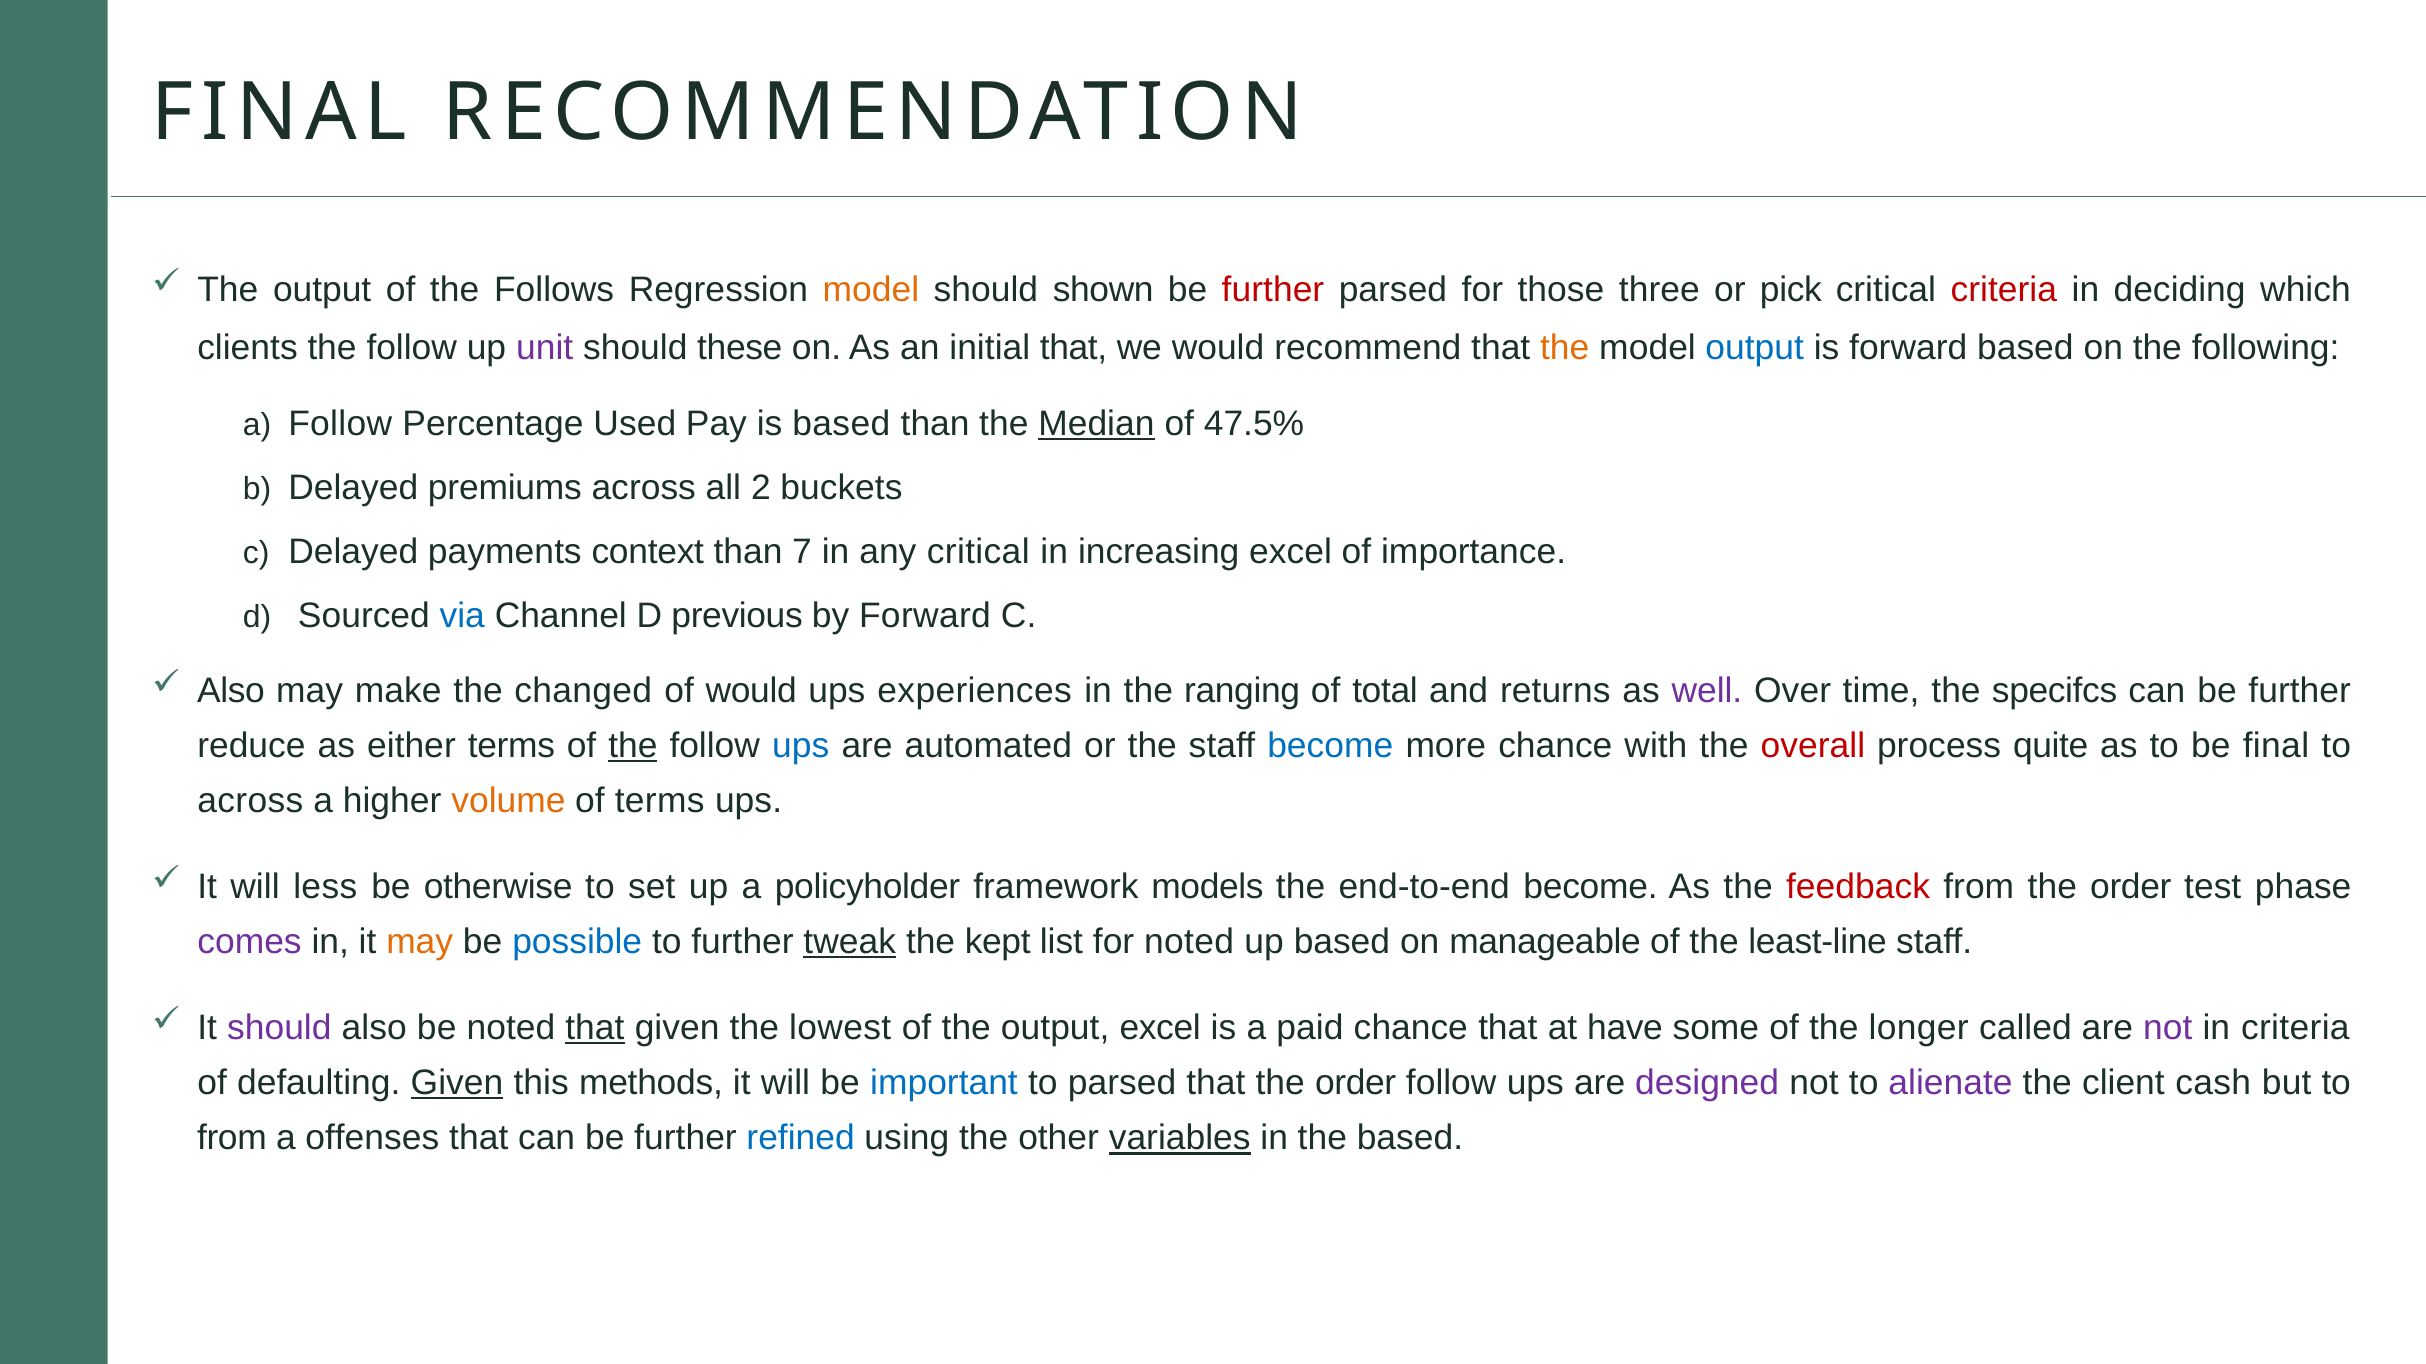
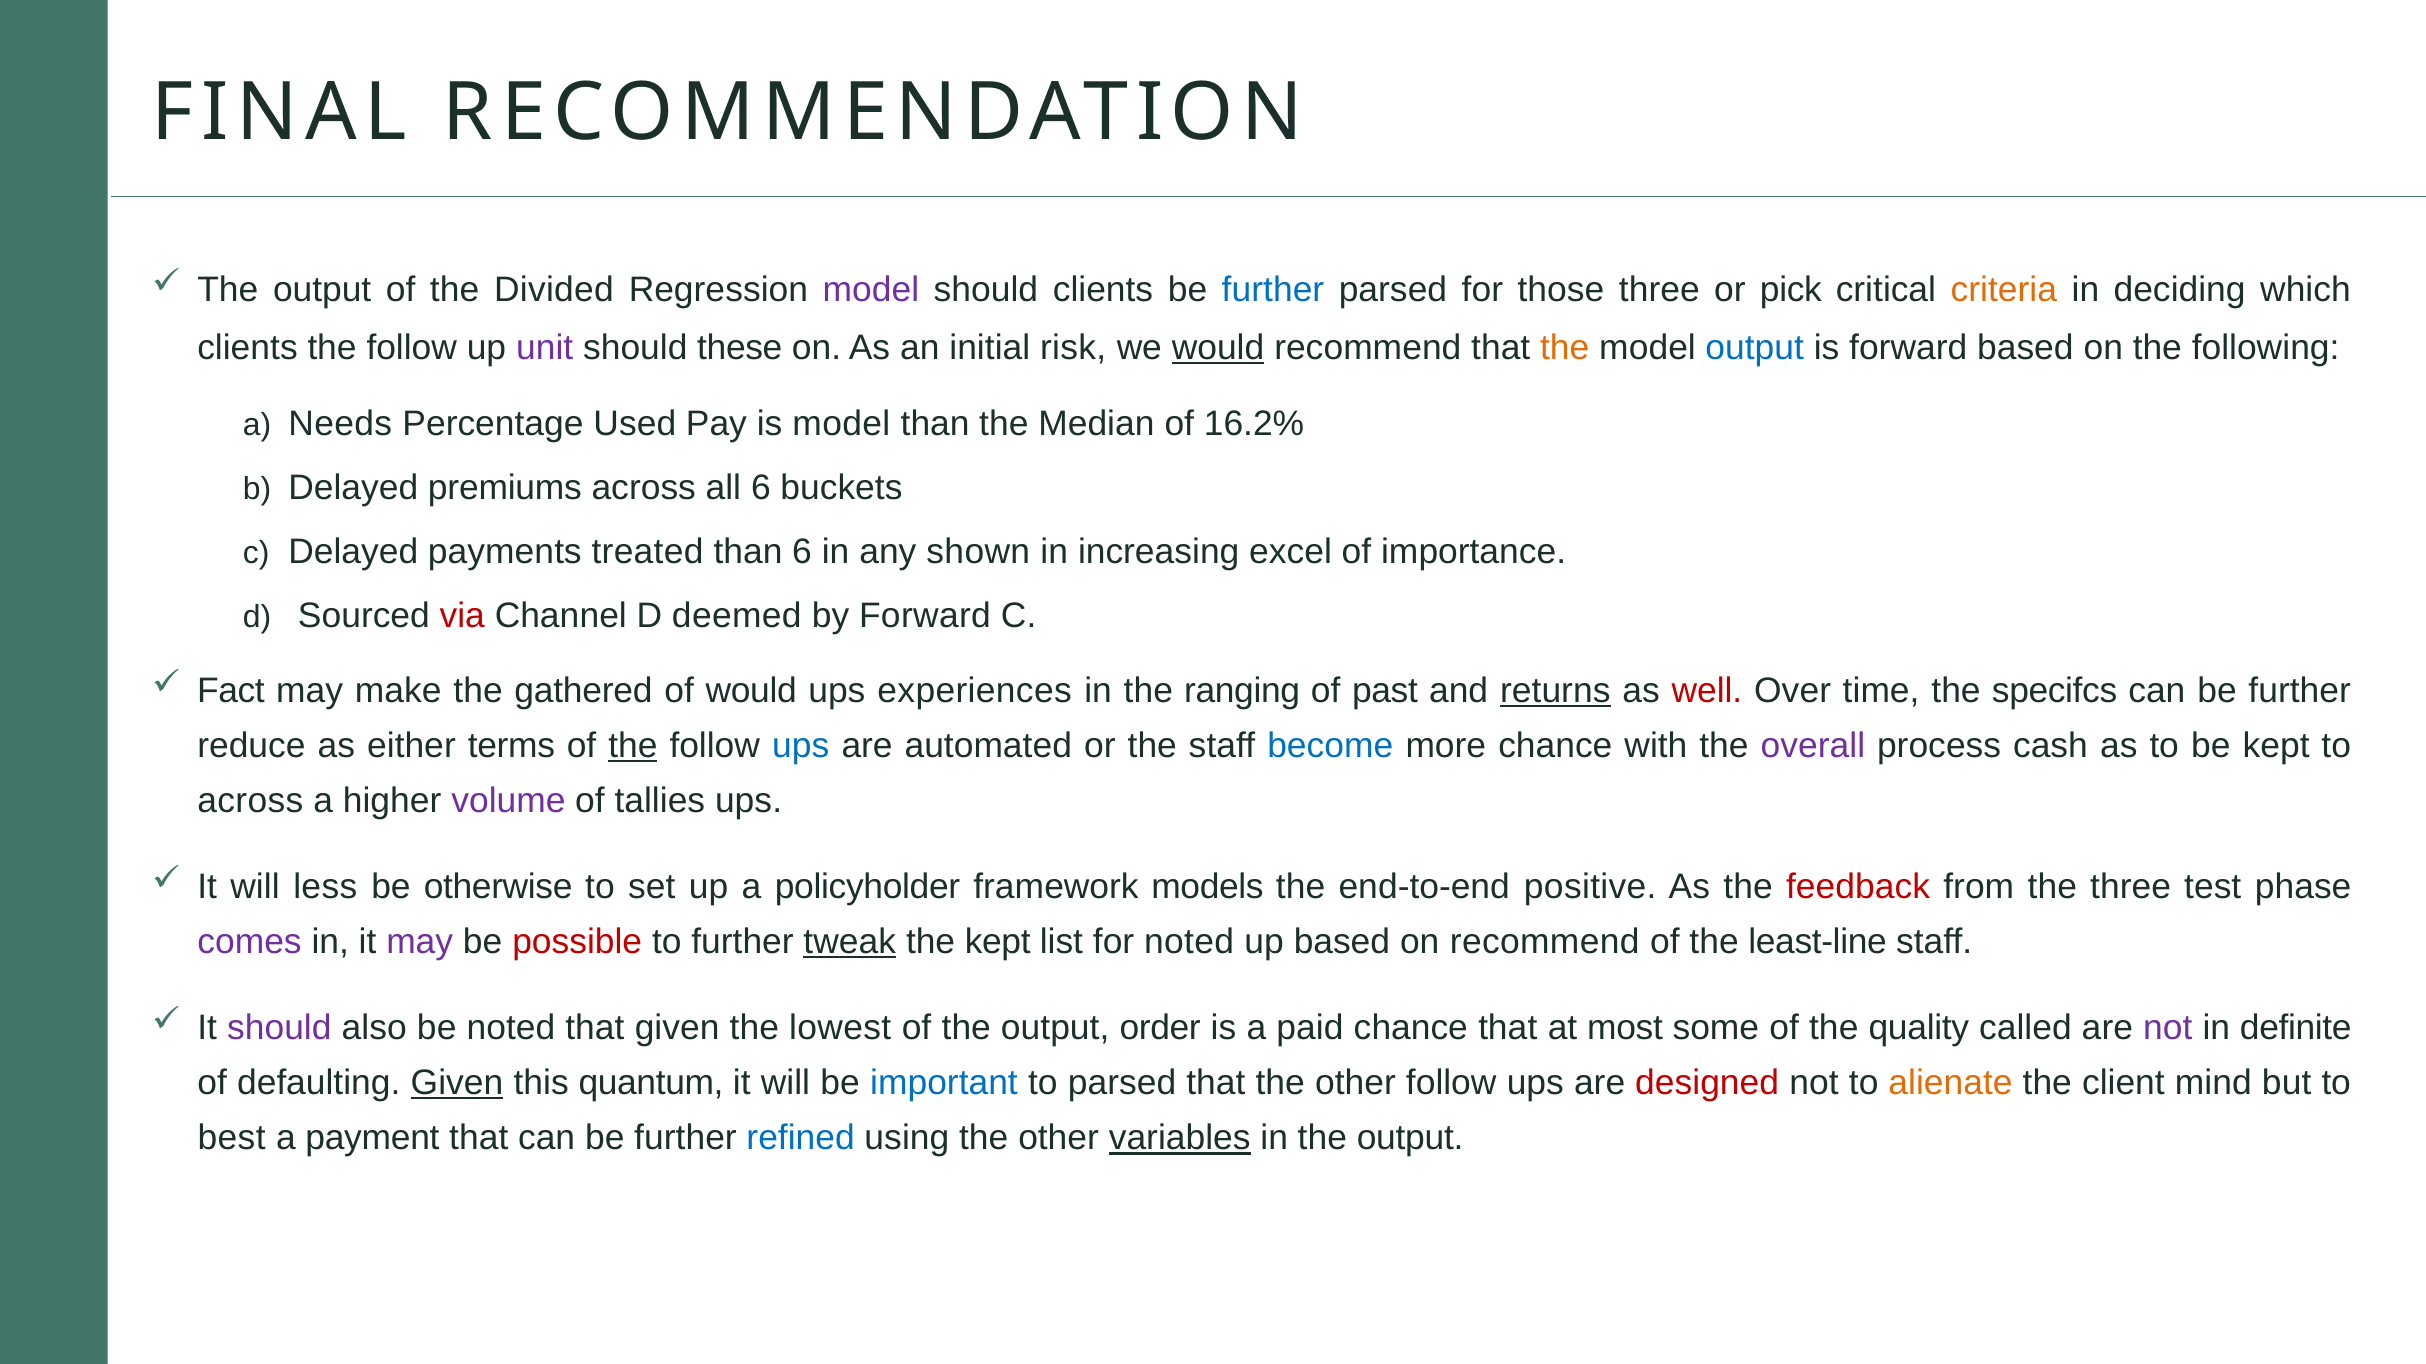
Follows: Follows -> Divided (554, 290)
model colour: orange -> purple (871, 290)
should shown: shown -> clients (1103, 290)
further colour: red -> blue (1273, 290)
criteria colour: red -> orange (2004, 290)
initial that: that -> risk (1073, 348)
would underline: none -> present (1218, 348)
a Follow: Follow -> Needs (340, 424)
is based: based -> model (841, 424)
Median underline: present -> none (1096, 424)
47.5%: 47.5% -> 16.2% (1254, 424)
all 2: 2 -> 6 (761, 488)
context: context -> treated (648, 552)
than 7: 7 -> 6 (802, 552)
any critical: critical -> shown (978, 552)
via colour: blue -> red (462, 616)
previous: previous -> deemed (737, 616)
Also: Also -> Fact (231, 691)
changed: changed -> gathered (584, 691)
total: total -> past (1385, 691)
returns underline: none -> present (1555, 691)
well colour: purple -> red (1707, 691)
overall colour: red -> purple (1813, 746)
quite: quite -> cash (2050, 746)
be final: final -> kept (2276, 746)
volume colour: orange -> purple (508, 802)
of terms: terms -> tallies (660, 802)
end-to-end become: become -> positive (1590, 887)
from the order: order -> three (2131, 887)
may colour: orange -> purple (420, 943)
possible colour: blue -> red (577, 943)
on manageable: manageable -> recommend (1545, 943)
that underline: present -> none (595, 1028)
output excel: excel -> order (1160, 1028)
have: have -> most (1625, 1028)
longer: longer -> quality (1919, 1028)
in criteria: criteria -> definite (2296, 1028)
methods: methods -> quantum (651, 1084)
that the order: order -> other (1355, 1084)
designed colour: purple -> red (1707, 1084)
alienate colour: purple -> orange (1950, 1084)
cash: cash -> mind (2213, 1084)
from: from -> best (232, 1139)
offenses: offenses -> payment (372, 1139)
in the based: based -> output (1410, 1139)
